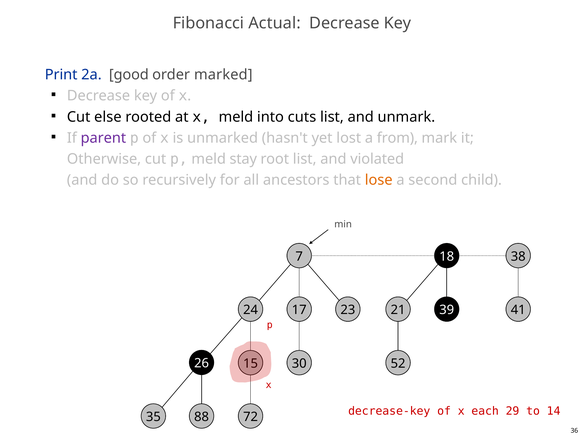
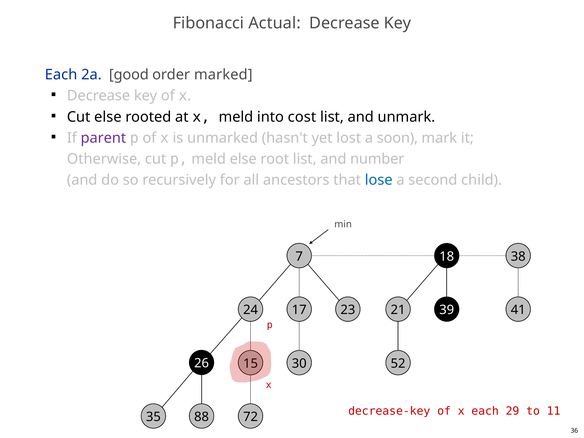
Print: Print -> Each (61, 75)
cuts: cuts -> cost (302, 117)
from: from -> soon (397, 138)
meld stay: stay -> else (243, 159)
violated: violated -> number (377, 159)
lose colour: orange -> blue (379, 180)
14: 14 -> 11 (554, 411)
